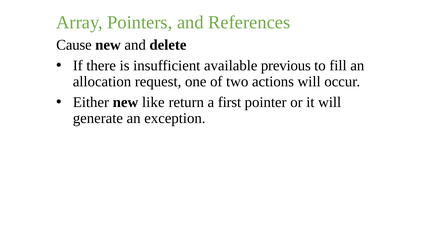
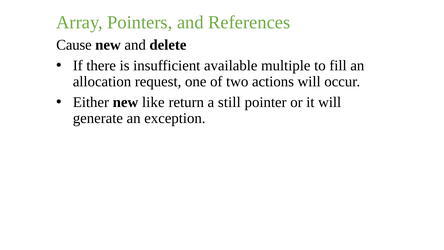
previous: previous -> multiple (286, 66)
first: first -> still (229, 102)
